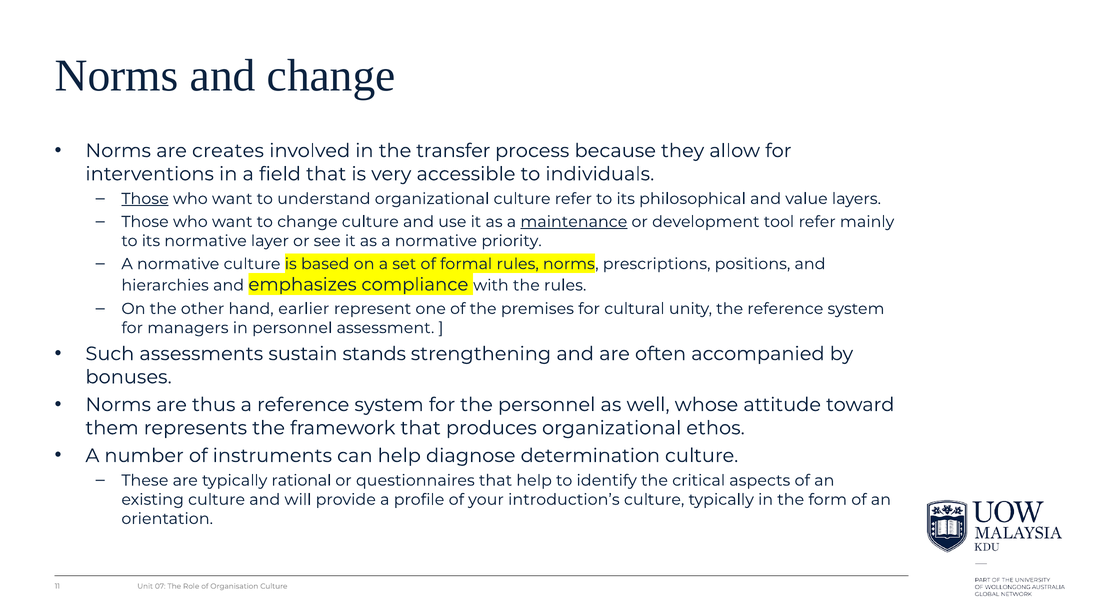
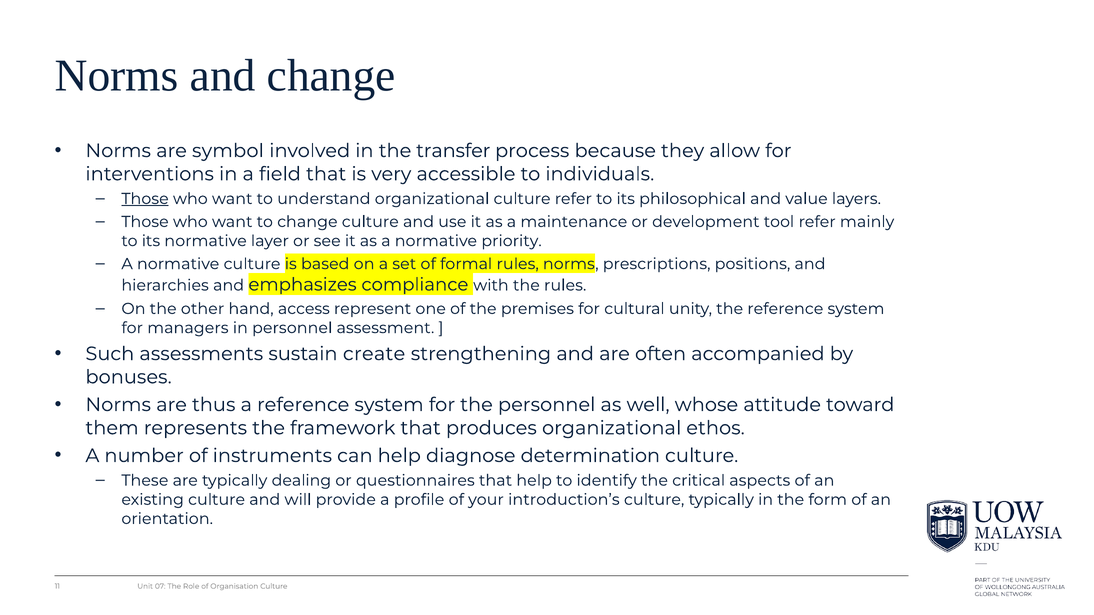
creates: creates -> symbol (228, 151)
maintenance underline: present -> none (574, 222)
earlier: earlier -> access (304, 309)
stands: stands -> create (374, 354)
rational: rational -> dealing (301, 481)
